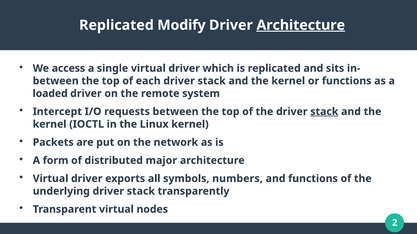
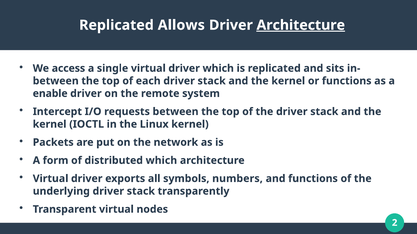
Modify: Modify -> Allows (181, 25)
loaded: loaded -> enable (50, 94)
stack underline: present -> none (324, 112)
distributed major: major -> which (161, 161)
